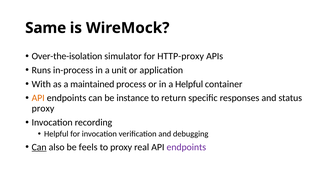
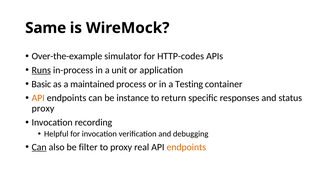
Over-the-isolation: Over-the-isolation -> Over-the-example (67, 56)
HTTP-proxy: HTTP-proxy -> HTTP-codes (181, 56)
Runs underline: none -> present (41, 70)
With: With -> Basic (41, 84)
a Helpful: Helpful -> Testing (189, 84)
feels: feels -> filter (88, 147)
endpoints colour: purple -> orange (186, 147)
